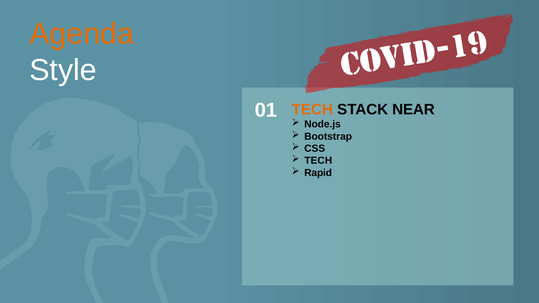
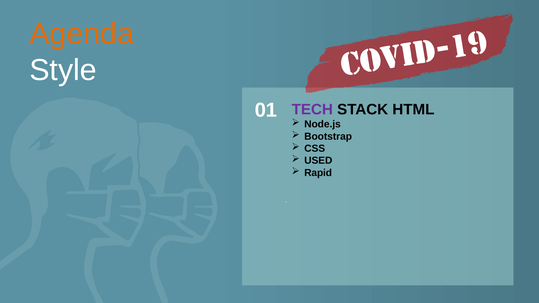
TECH colour: orange -> purple (312, 109)
NEAR: NEAR -> HTML (413, 109)
TECH: TECH -> USED (318, 161)
